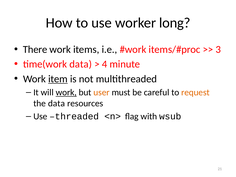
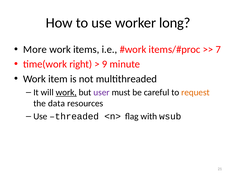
There: There -> More (35, 50)
3: 3 -> 7 (218, 50)
time(work data: data -> right (81, 64)
4: 4 -> 9 (105, 64)
item underline: present -> none (58, 79)
user colour: orange -> purple (102, 92)
